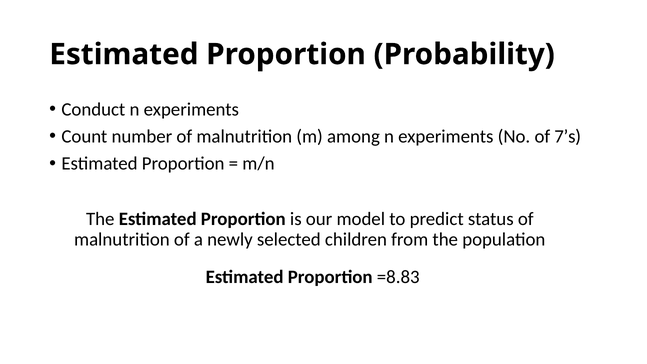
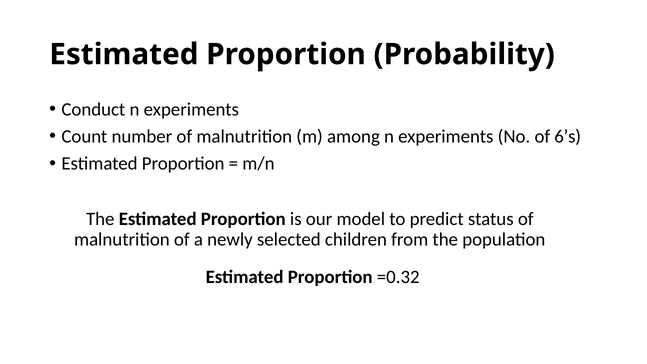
7’s: 7’s -> 6’s (568, 136)
=8.83: =8.83 -> =0.32 (398, 277)
